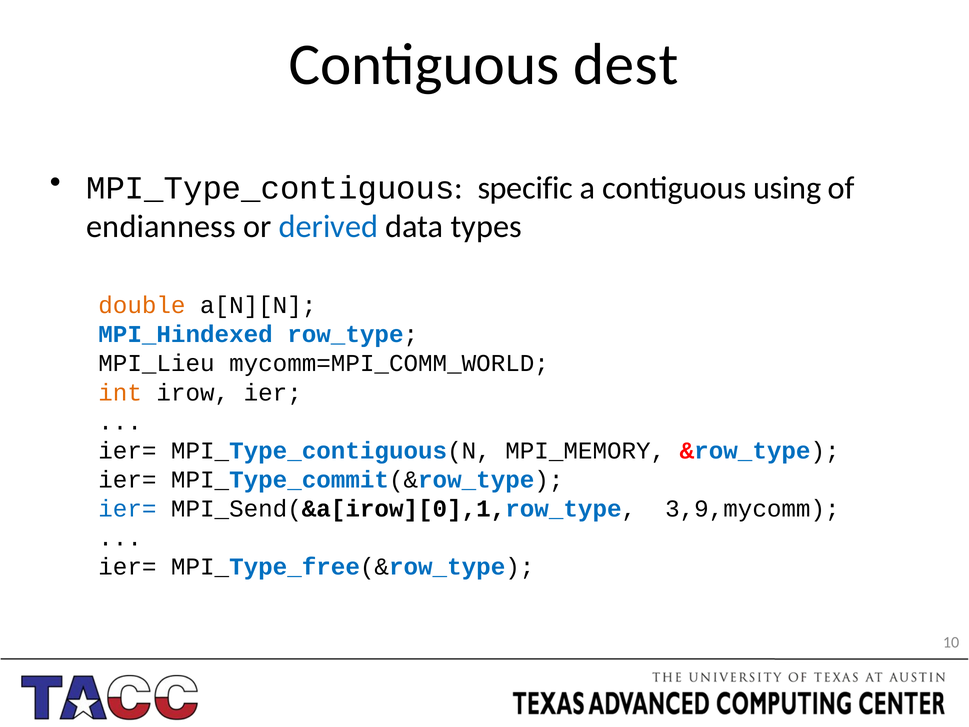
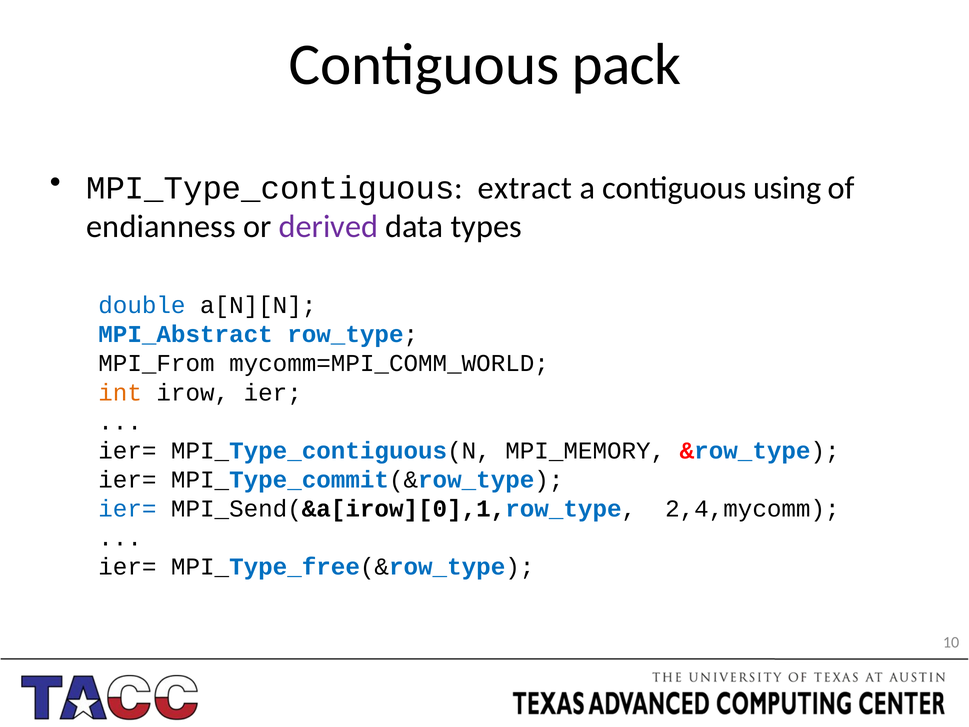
dest: dest -> pack (626, 65)
specific: specific -> extract (525, 188)
derived colour: blue -> purple (328, 227)
double colour: orange -> blue (142, 305)
MPI_Hindexed: MPI_Hindexed -> MPI_Abstract (186, 334)
MPI_Lieu: MPI_Lieu -> MPI_From (156, 363)
3,9,mycomm: 3,9,mycomm -> 2,4,mycomm (752, 509)
